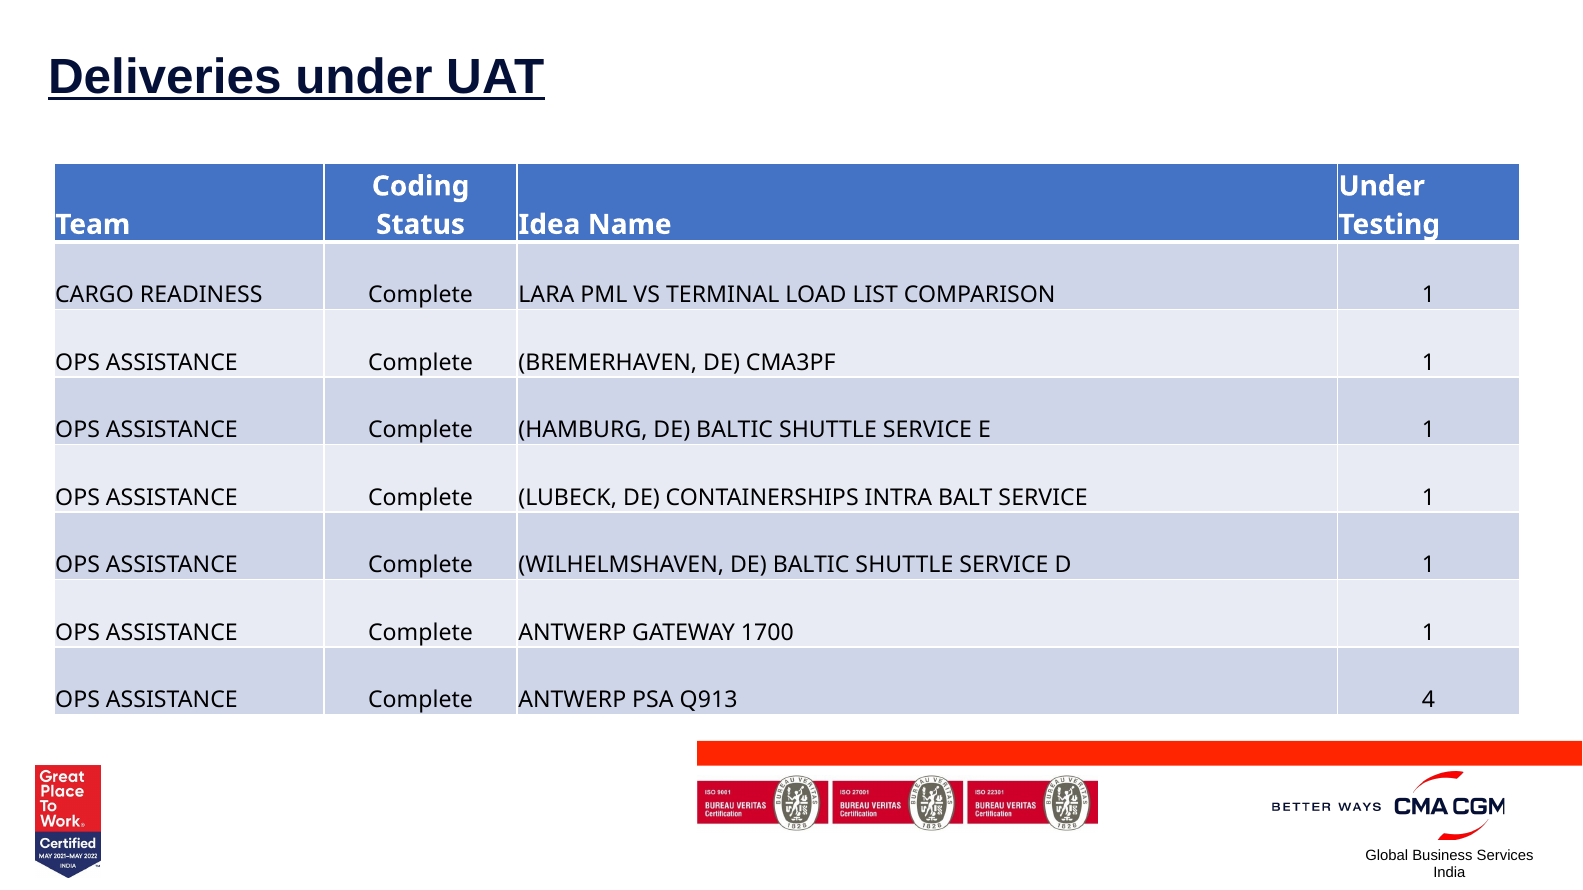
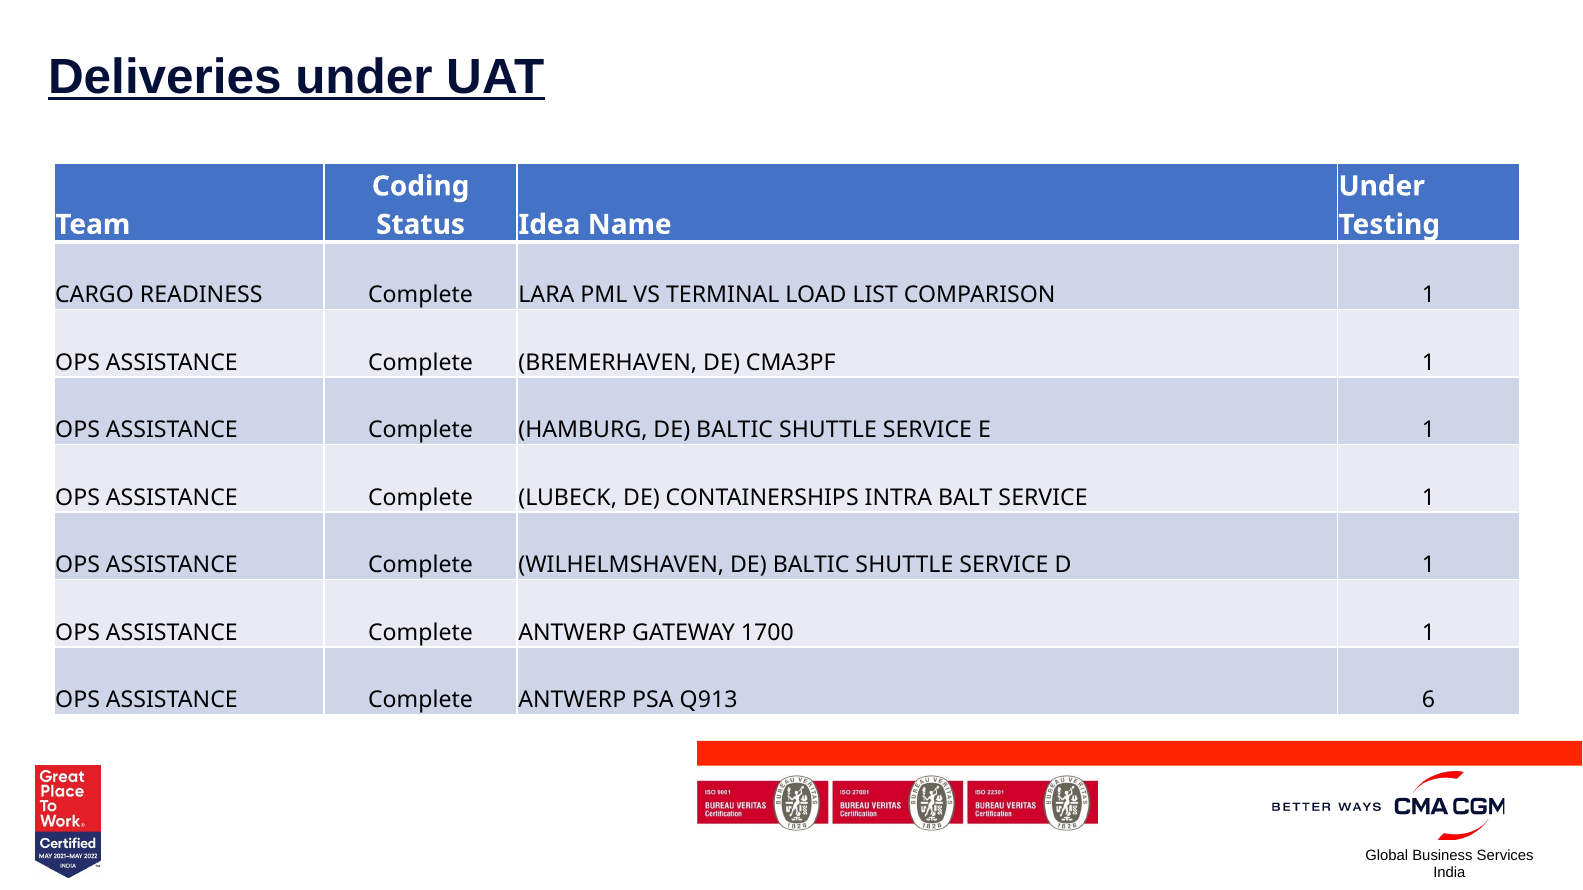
4: 4 -> 6 (1429, 700)
